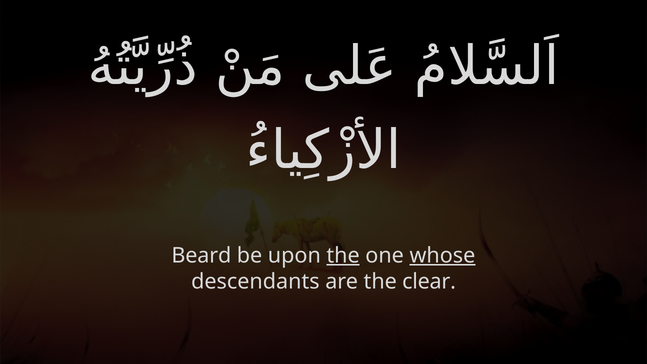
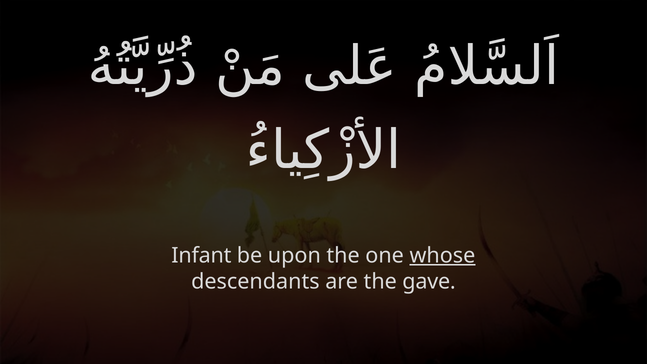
Beard: Beard -> Infant (201, 255)
the underline: present -> none (343, 255)
clear: clear -> gave (429, 281)
